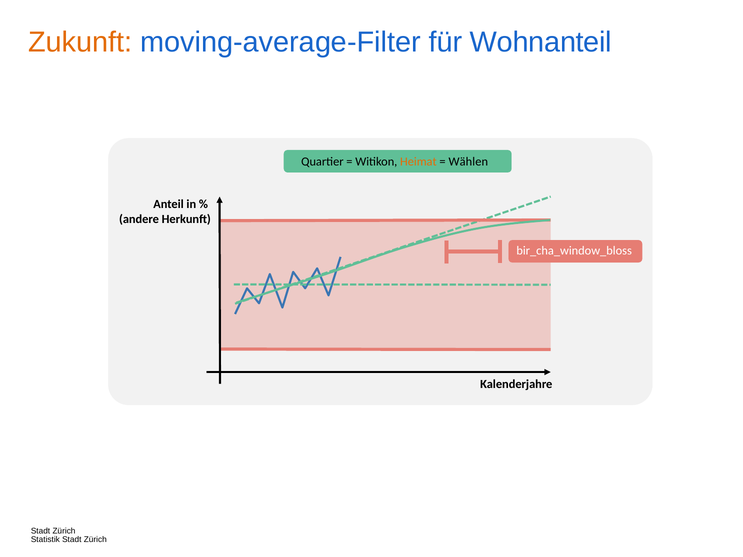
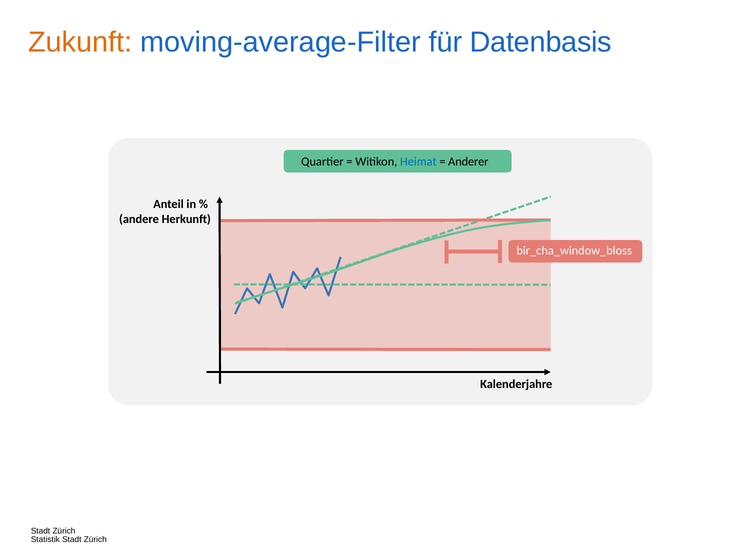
Wohnanteil: Wohnanteil -> Datenbasis (541, 42)
Heimat colour: orange -> blue (418, 162)
Wählen: Wählen -> Anderer (468, 162)
